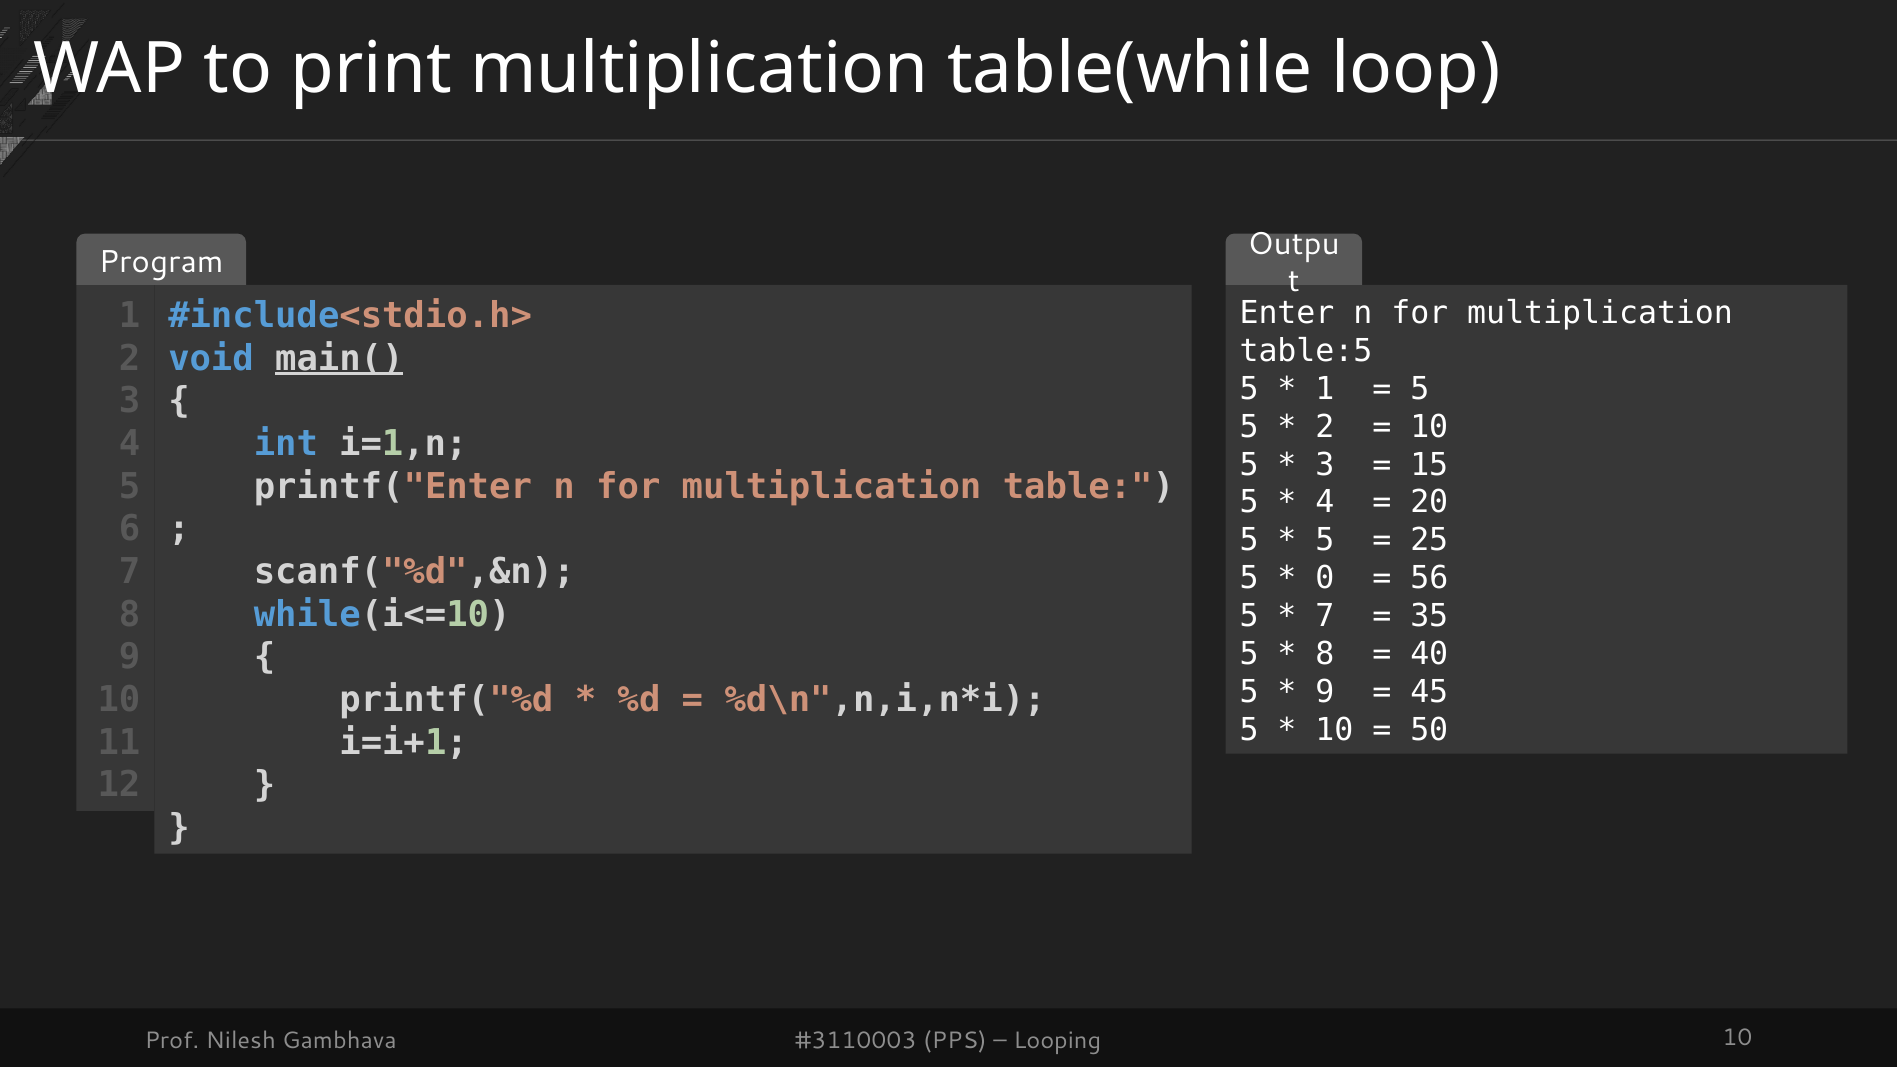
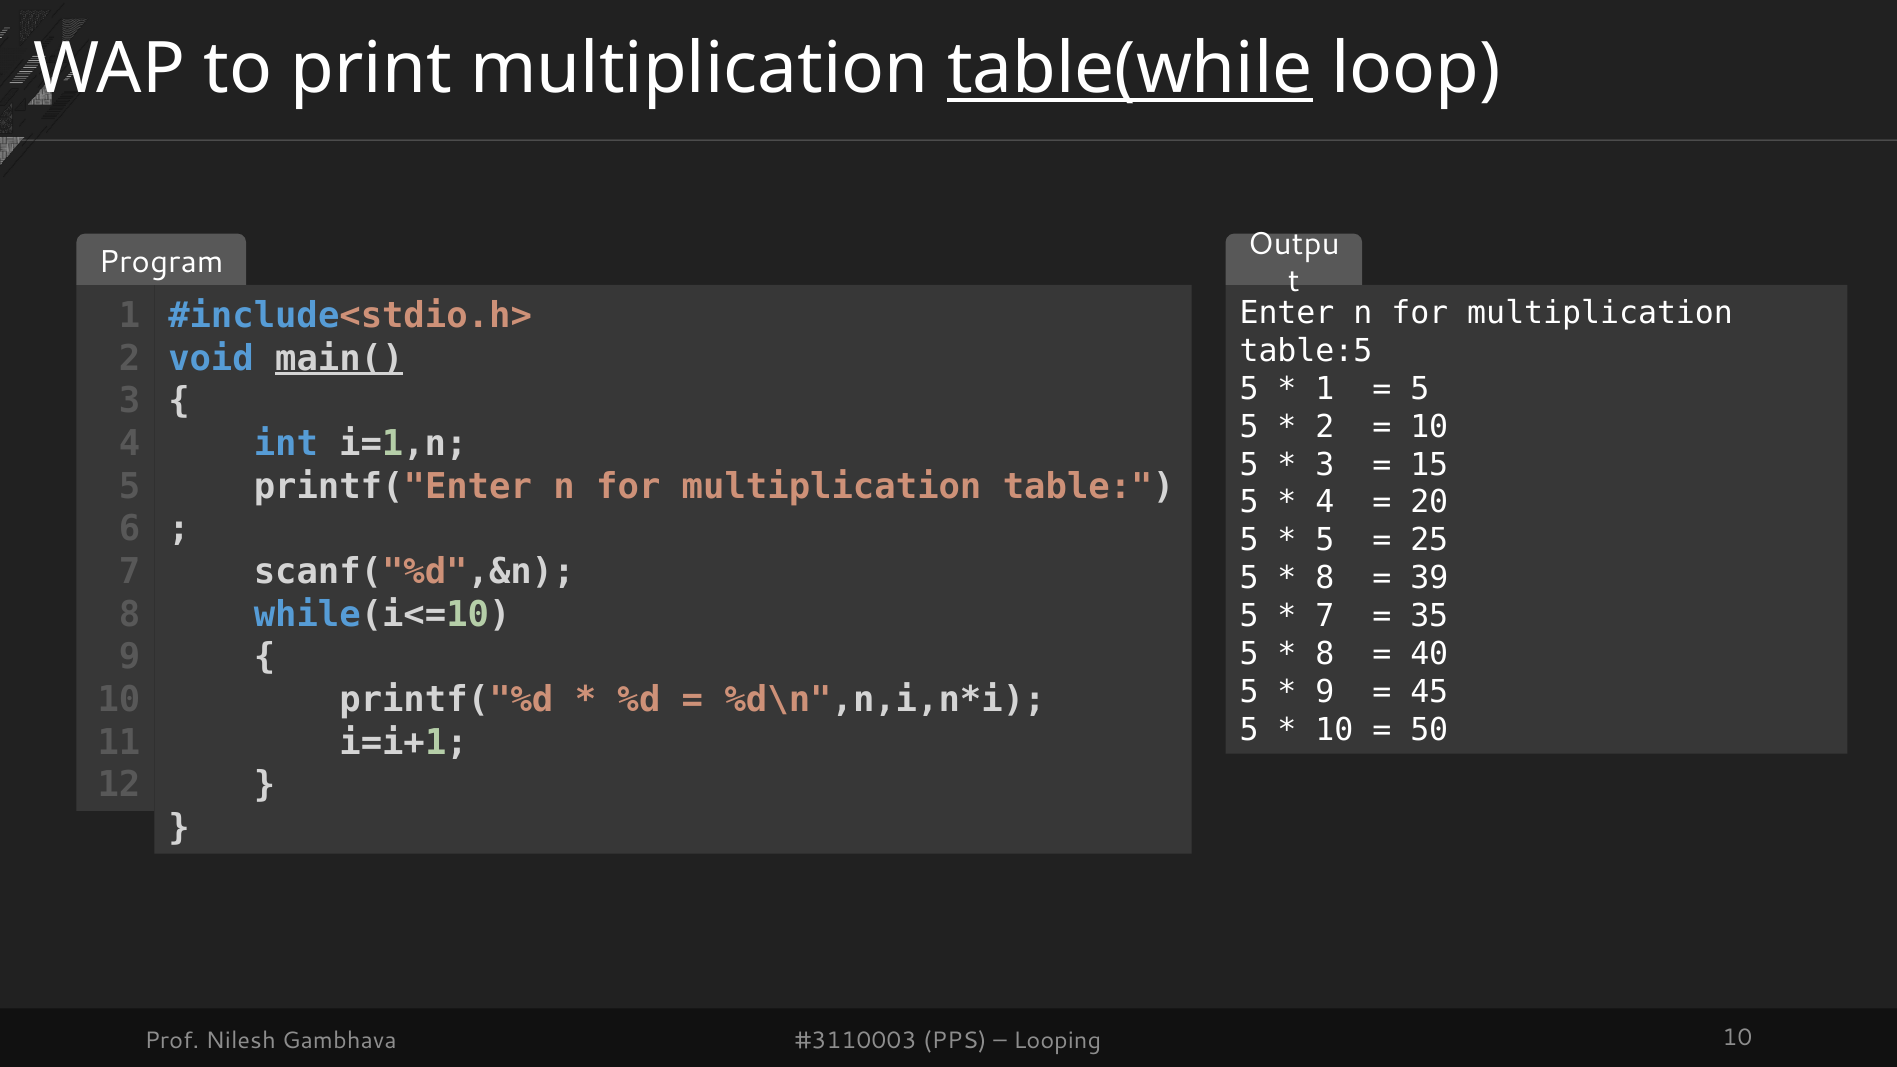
table(while underline: none -> present (1130, 70)
0: 0 -> 8 (1325, 578)
56: 56 -> 39 (1429, 578)
